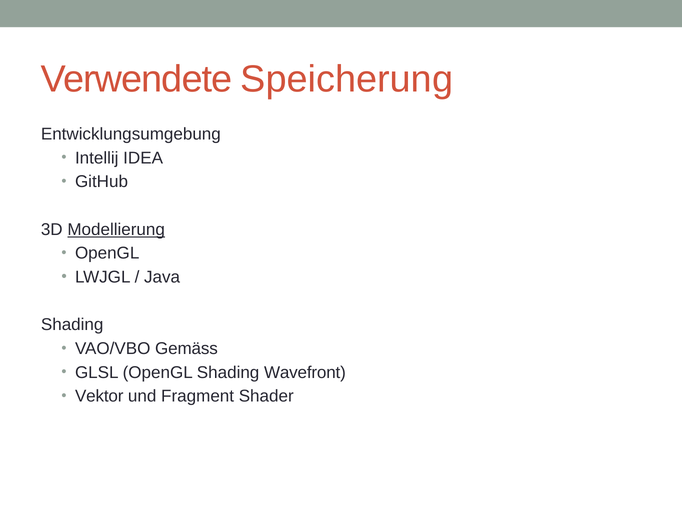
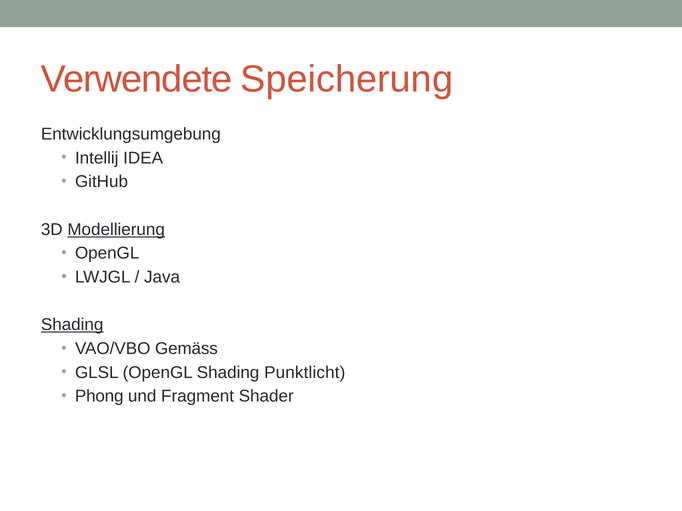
Shading underline: none -> present (72, 325)
Wavefront: Wavefront -> Punktlicht (305, 373)
Vektor: Vektor -> Phong (99, 397)
